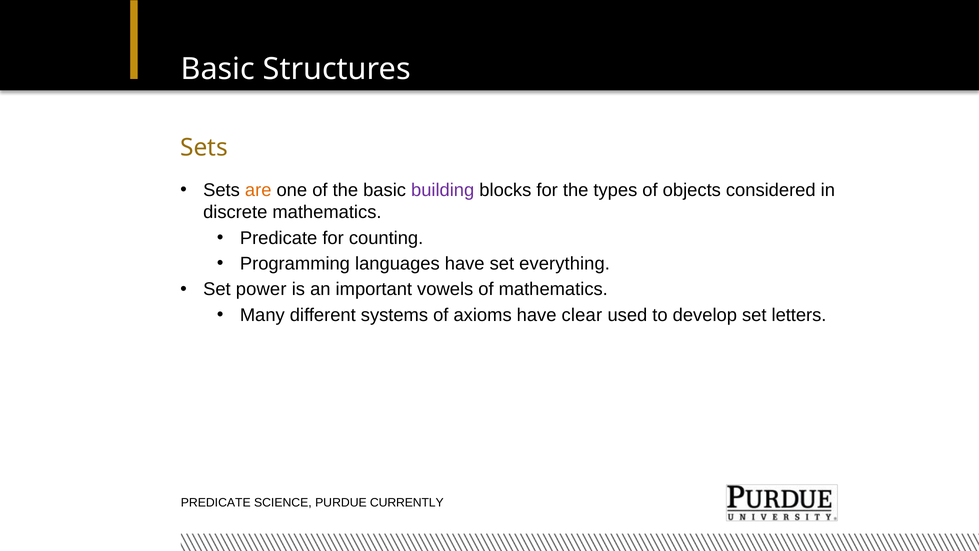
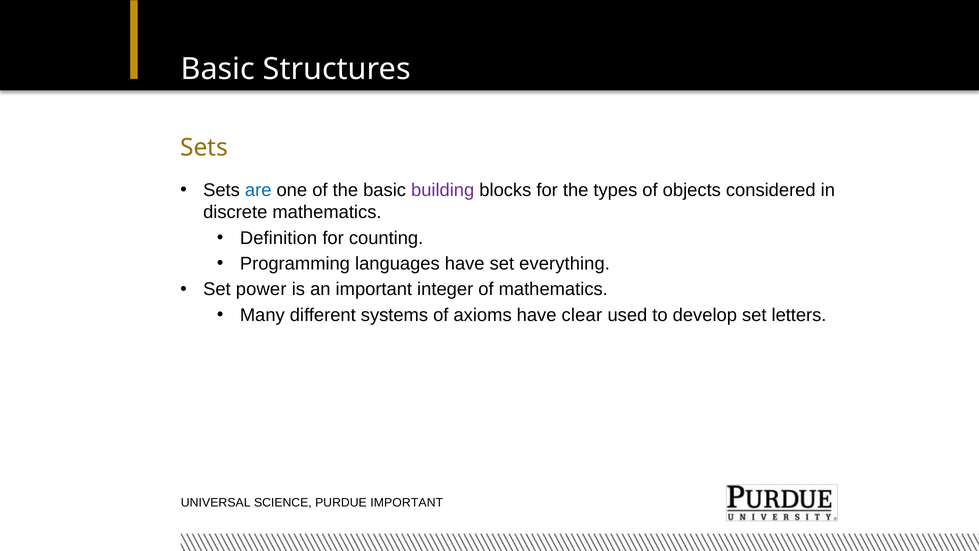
are colour: orange -> blue (258, 190)
Predicate: Predicate -> Definition (279, 238)
vowels: vowels -> integer (445, 289)
PREDICATE: PREDICATE -> UNIVERSAL (216, 502)
PURDUE CURRENTLY: CURRENTLY -> IMPORTANT (407, 502)
